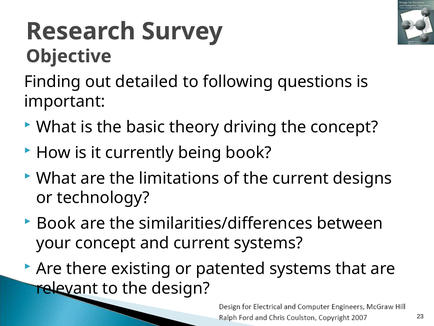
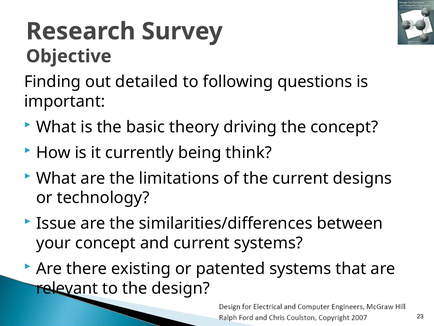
being book: book -> think (249, 153)
Book: Book -> Issue (56, 223)
